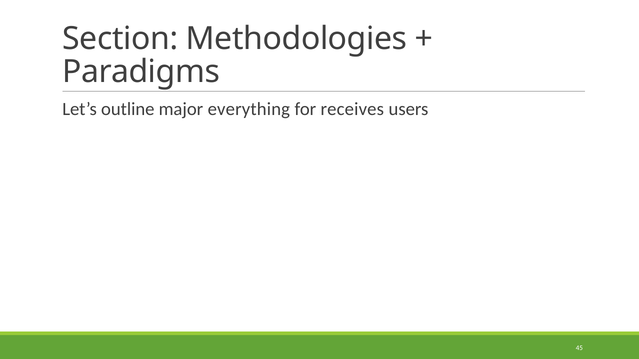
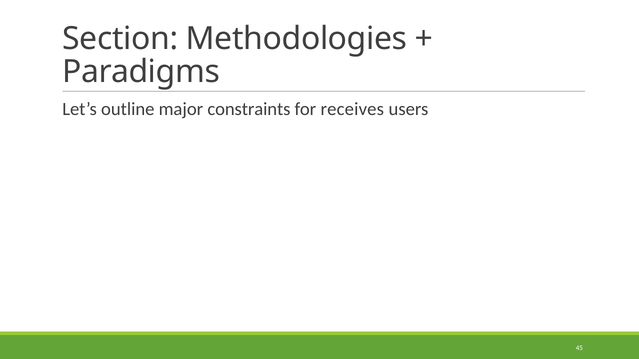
everything: everything -> constraints (249, 109)
